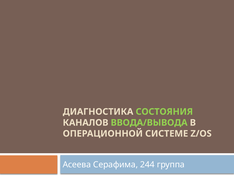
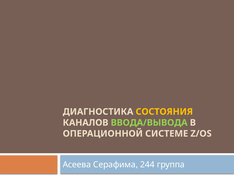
СОСТОЯНИЯ colour: light green -> yellow (164, 111)
